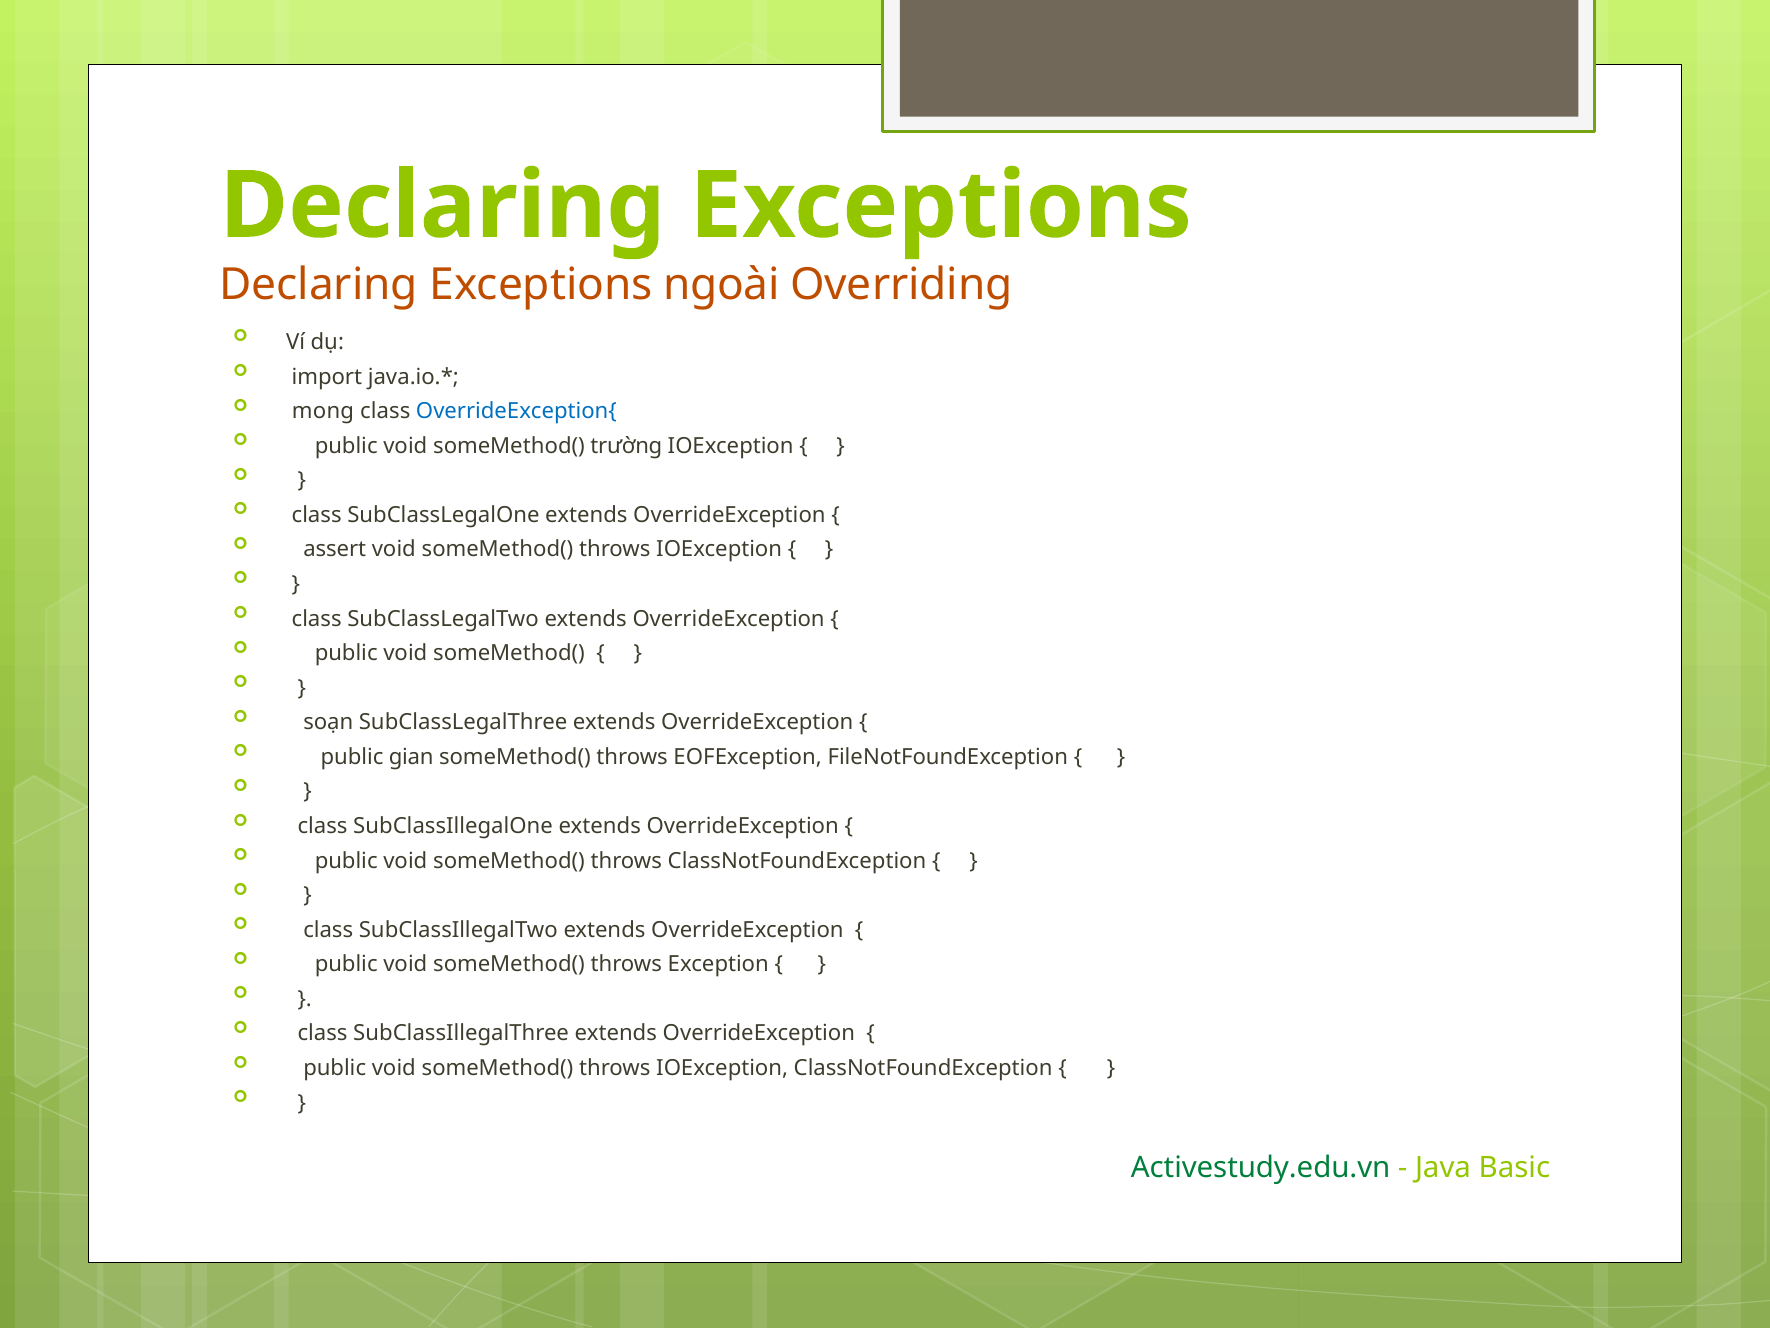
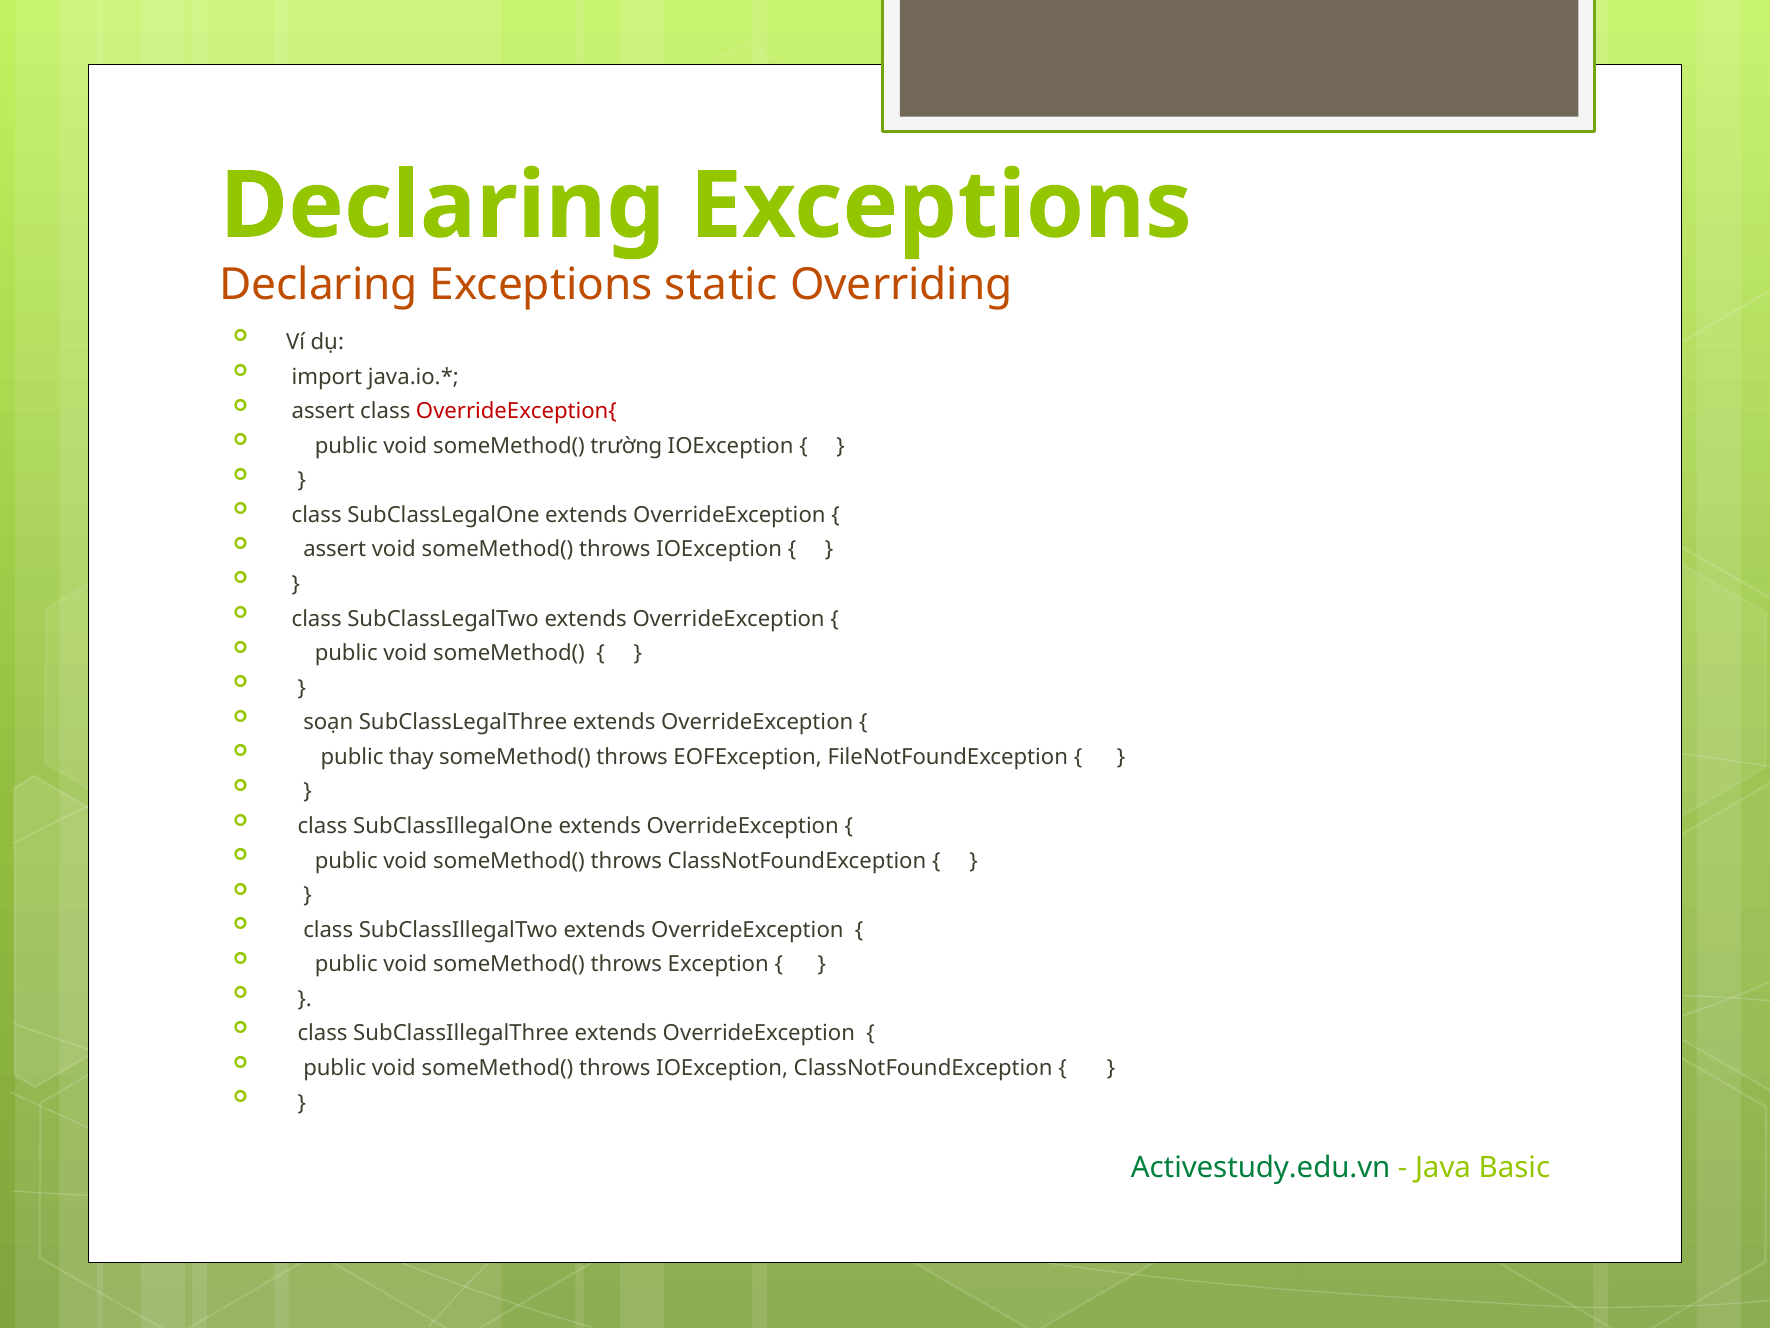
ngoài: ngoài -> static (721, 285)
mong: mong -> assert (323, 411)
OverrideException{ colour: blue -> red (516, 411)
gian: gian -> thay (411, 757)
